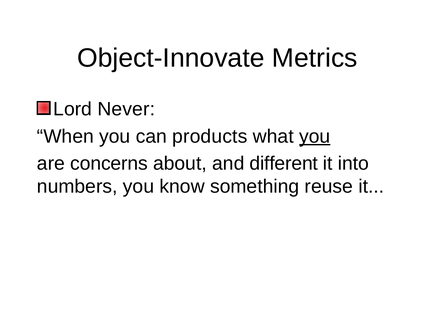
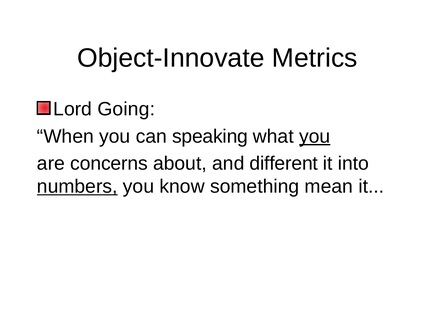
Never: Never -> Going (126, 109)
products: products -> speaking (210, 136)
numbers underline: none -> present (77, 187)
reuse: reuse -> mean (329, 187)
